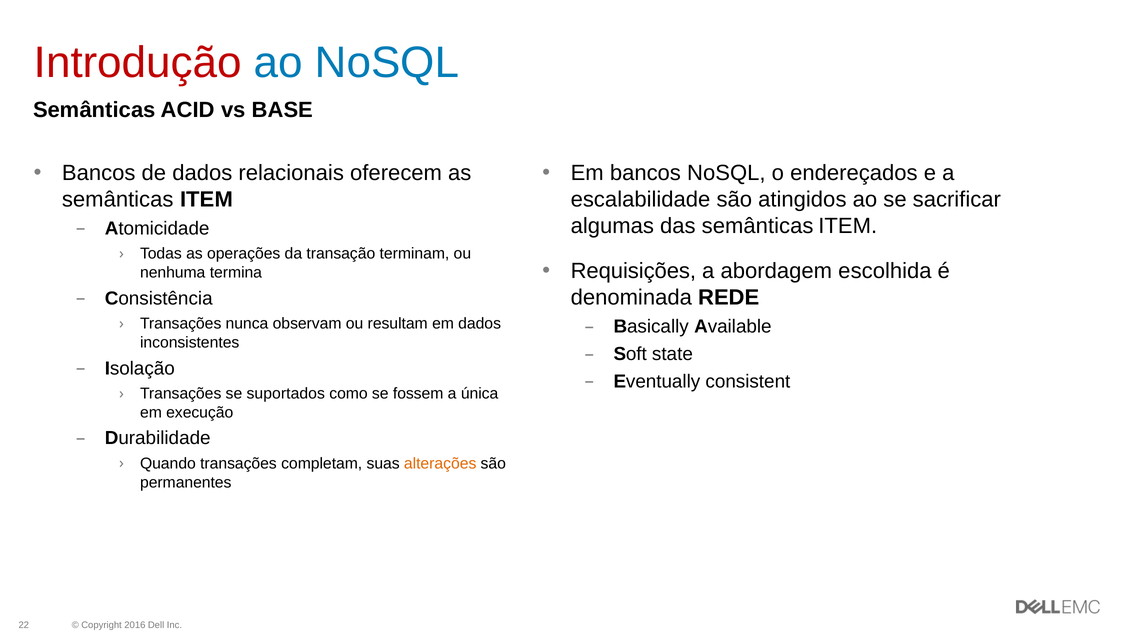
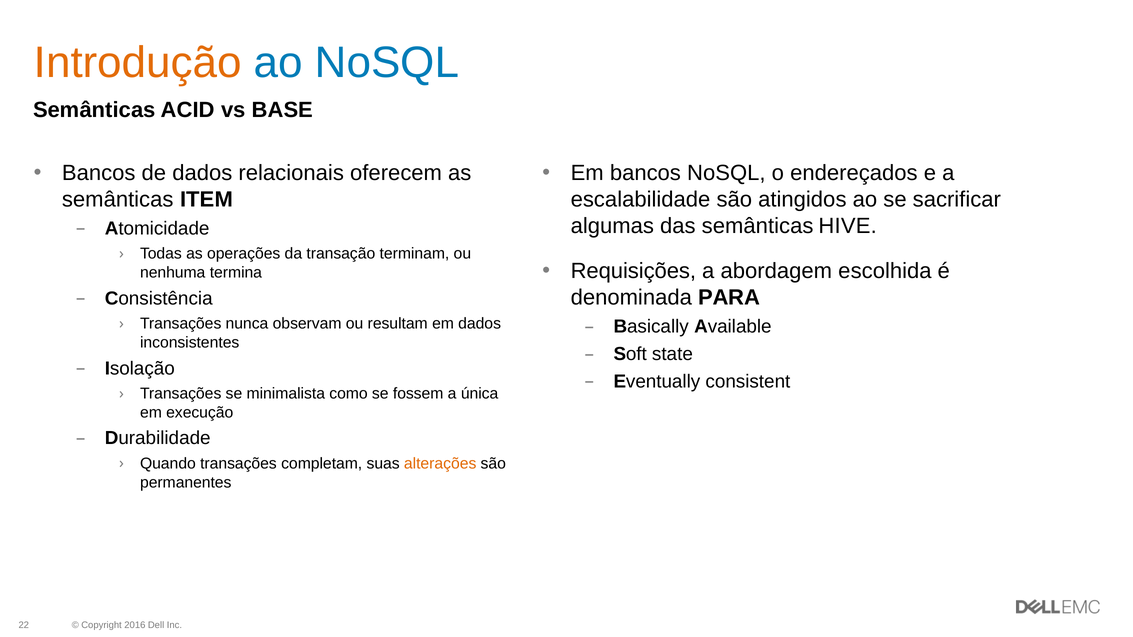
Introdução colour: red -> orange (138, 63)
das semânticas ITEM: ITEM -> HIVE (848, 226)
REDE: REDE -> PARA (729, 298)
suportados: suportados -> minimalista (286, 394)
